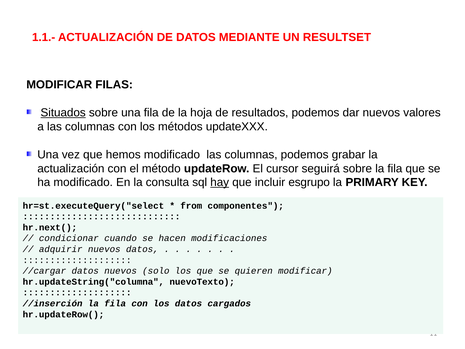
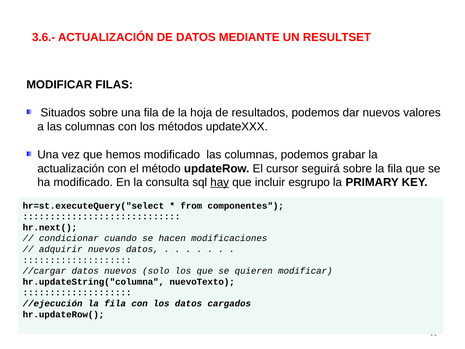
1.1.-: 1.1.- -> 3.6.- (44, 37)
Situados underline: present -> none (63, 113)
//inserción: //inserción -> //ejecución (53, 303)
